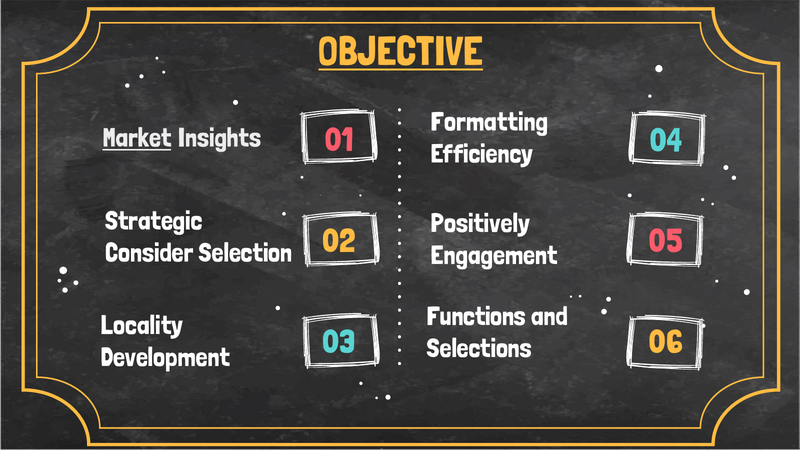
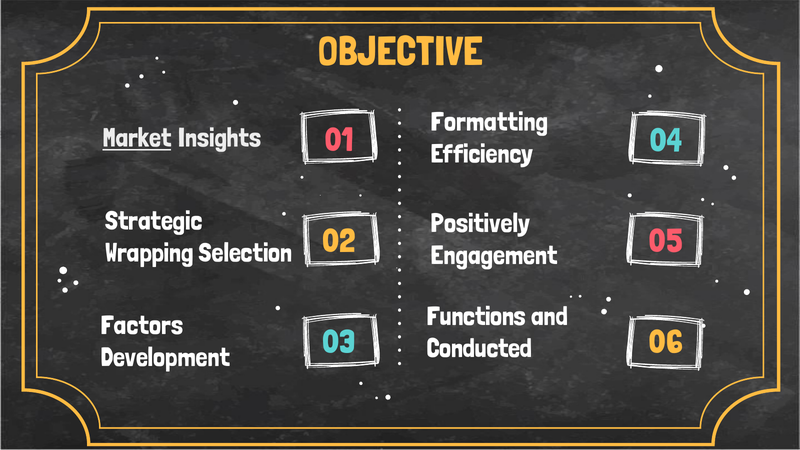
OBJECTIVE underline: present -> none (401, 52)
Consider: Consider -> Wrapping (149, 253)
Locality: Locality -> Factors (142, 325)
Selections: Selections -> Conducted (479, 348)
